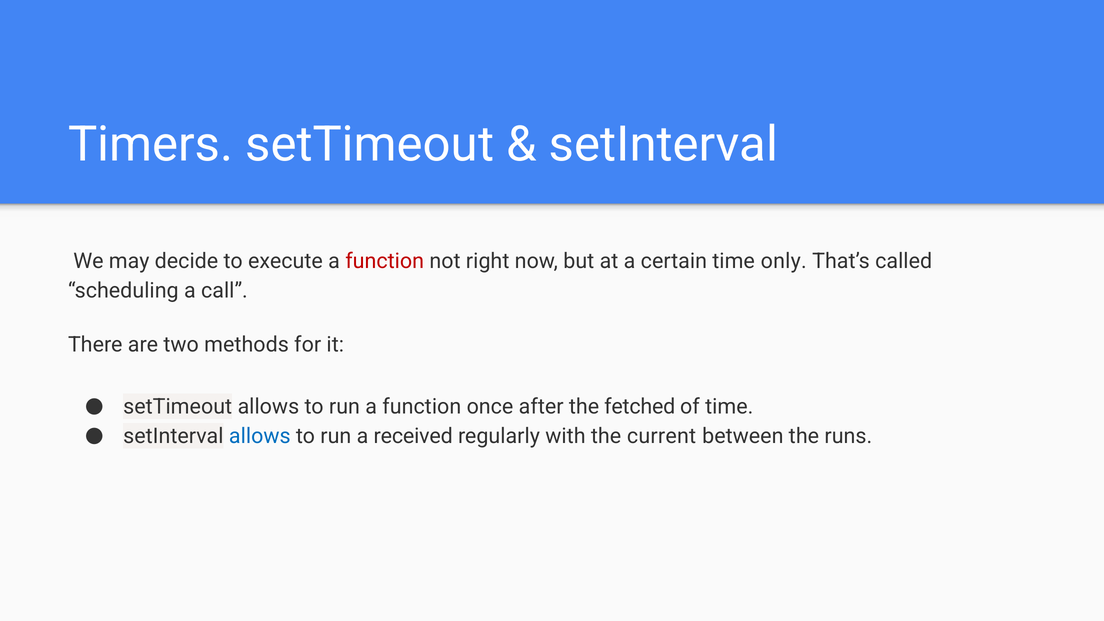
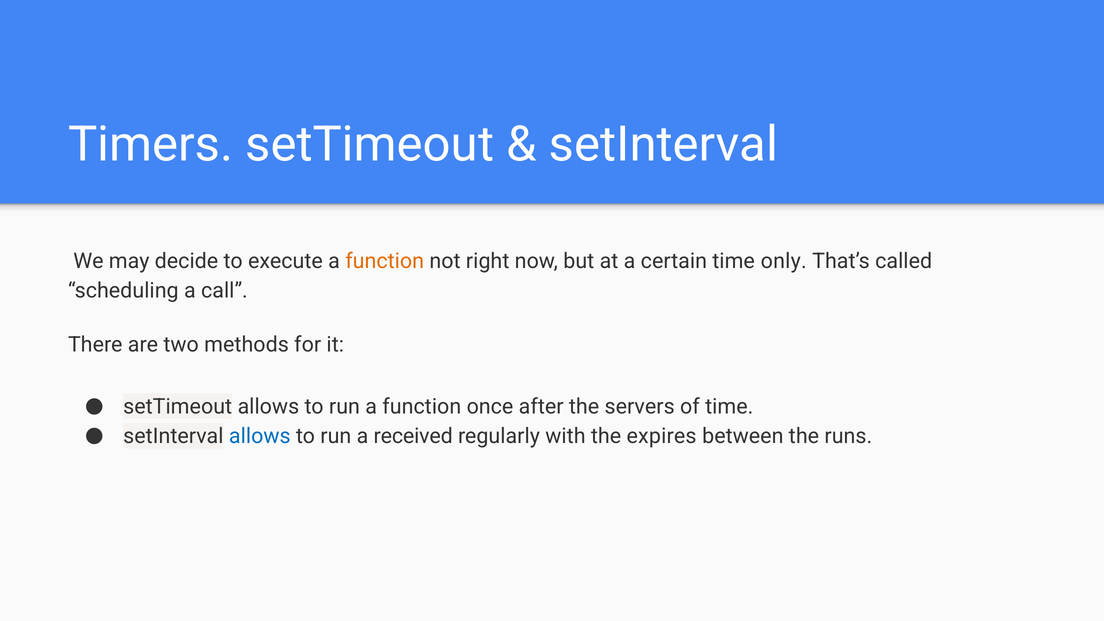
function colour: red -> orange (385, 261)
fetched: fetched -> servers (640, 406)
current: current -> expires (662, 436)
